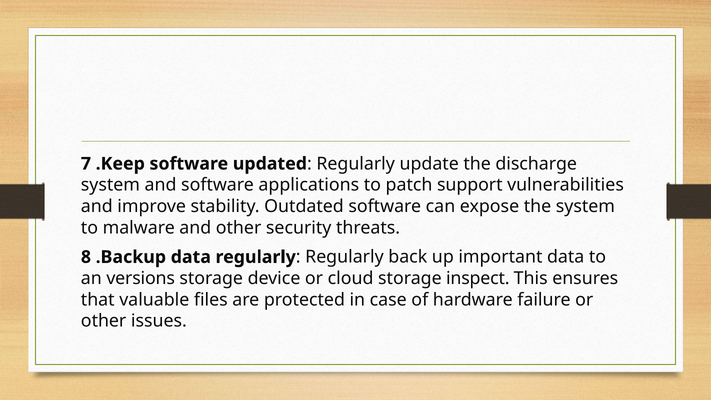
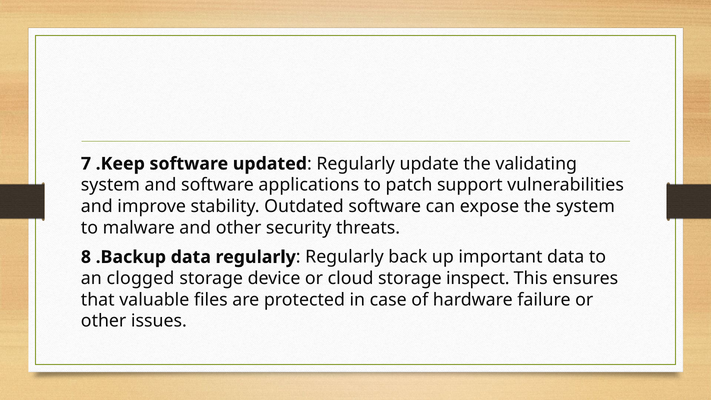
discharge: discharge -> validating (536, 164)
versions: versions -> clogged (140, 278)
